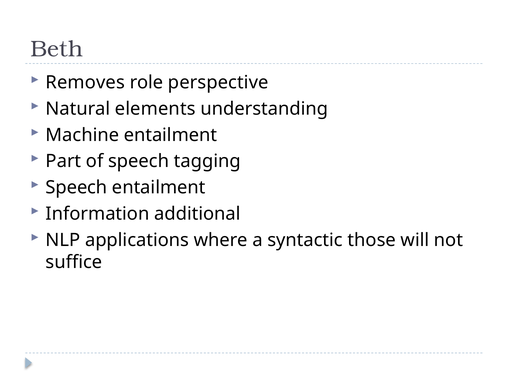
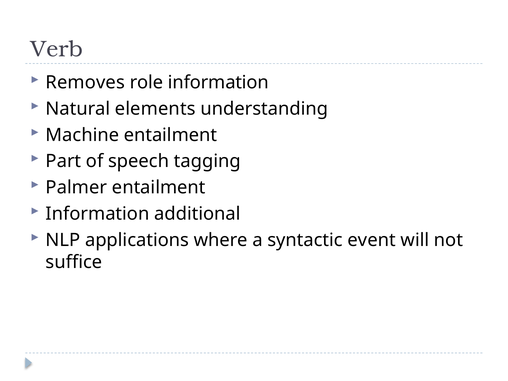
Beth: Beth -> Verb (57, 49)
role perspective: perspective -> information (218, 83)
Speech: Speech -> Palmer (76, 187)
those: those -> event (372, 240)
